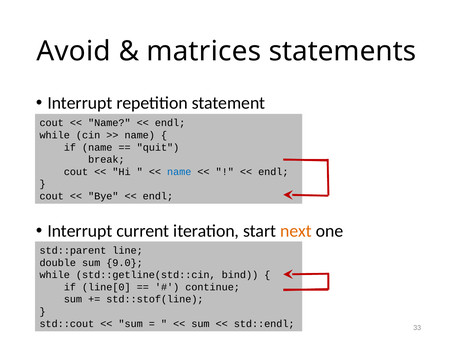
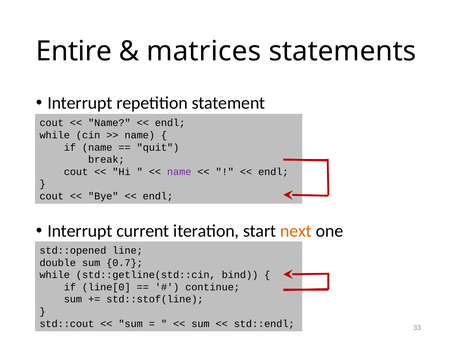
Avoid: Avoid -> Entire (74, 51)
name colour: blue -> purple (179, 172)
std::parent: std::parent -> std::opened (73, 250)
9.0: 9.0 -> 0.7 (125, 263)
